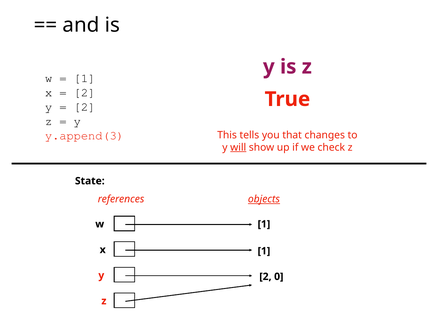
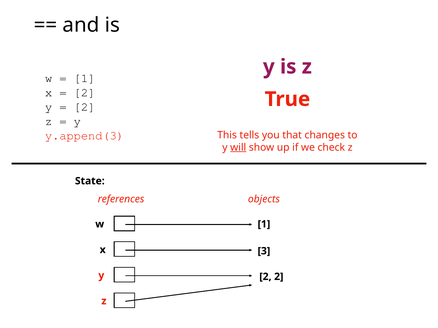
objects underline: present -> none (264, 199)
1: 1 -> 3 (264, 251)
2 0: 0 -> 2 (279, 277)
